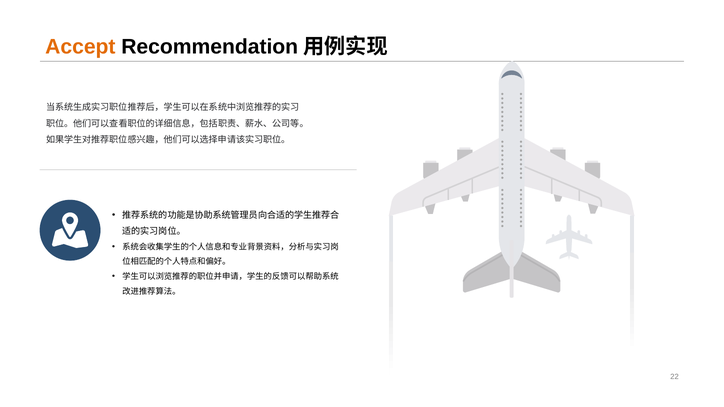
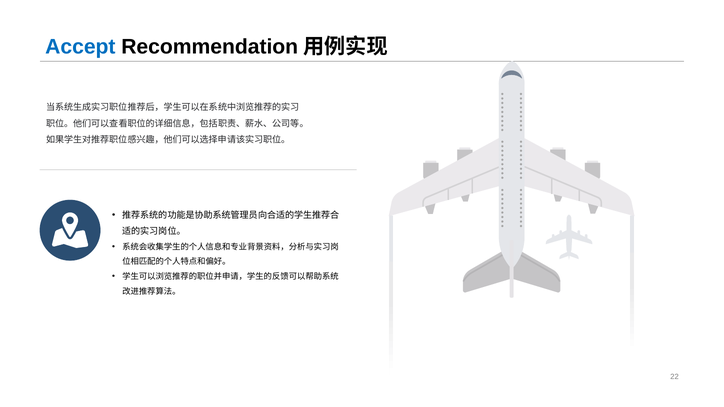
Accept colour: orange -> blue (80, 47)
